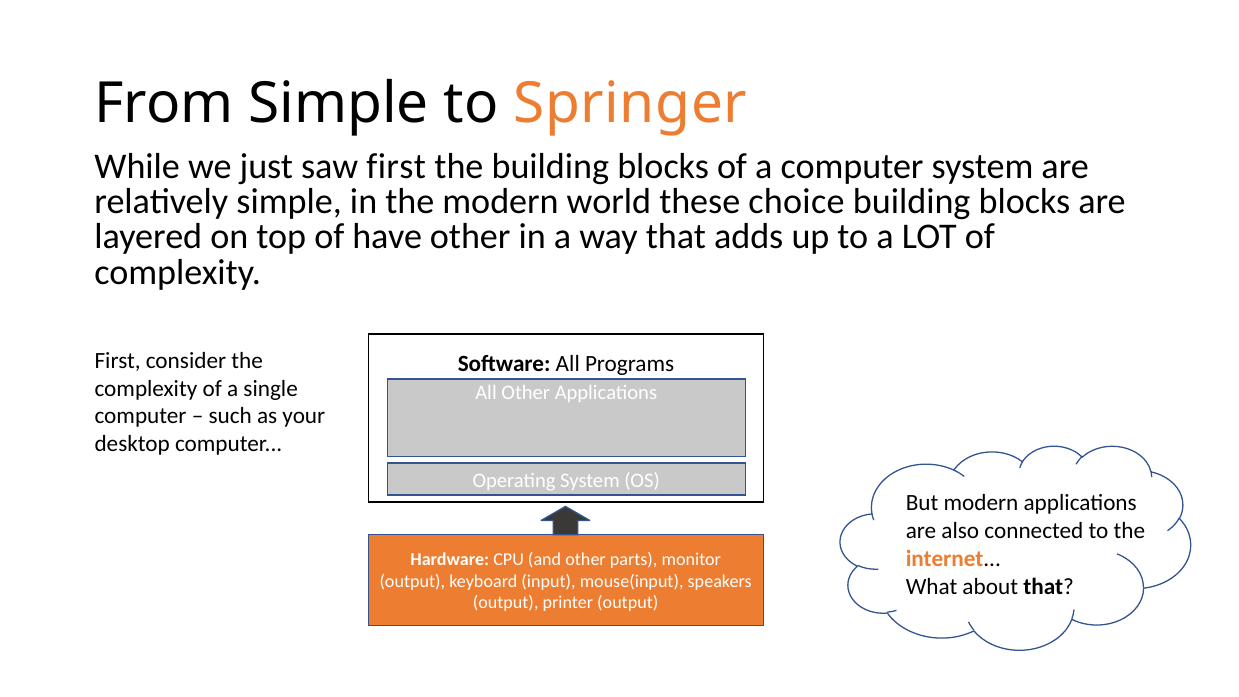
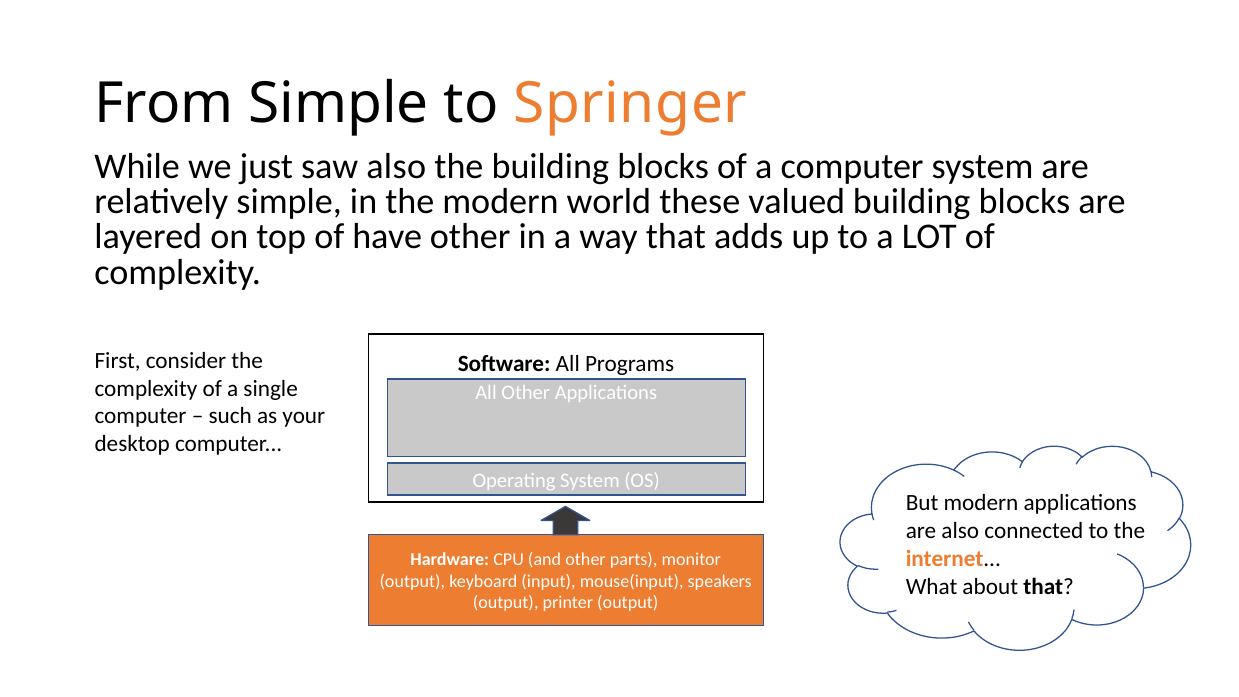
saw first: first -> also (396, 167)
choice: choice -> valued (797, 202)
